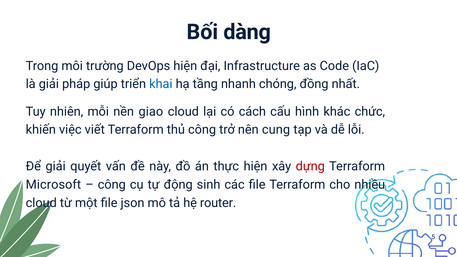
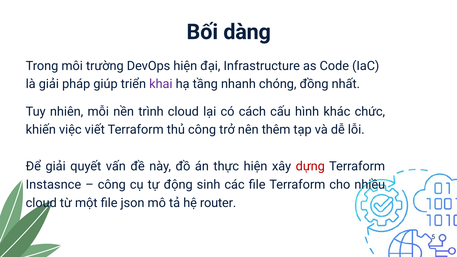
khai colour: blue -> purple (161, 84)
giao: giao -> trình (151, 112)
cung: cung -> thêm (276, 130)
Microsoft: Microsoft -> Instasnce (53, 185)
